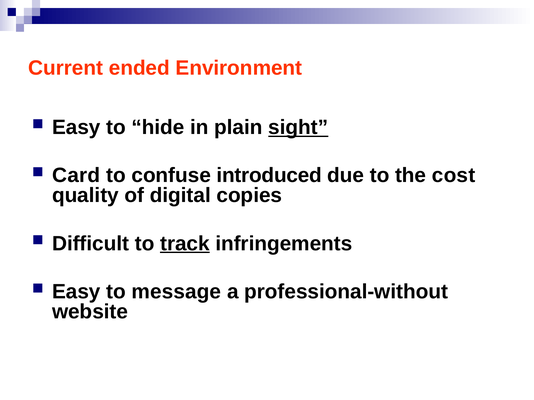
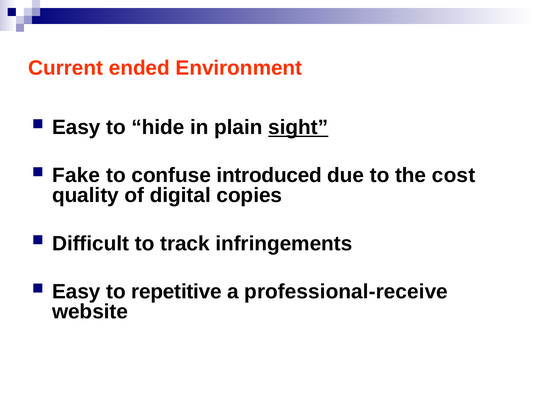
Card: Card -> Fake (76, 176)
track underline: present -> none (185, 244)
message: message -> repetitive (176, 292)
professional-without: professional-without -> professional-receive (346, 292)
